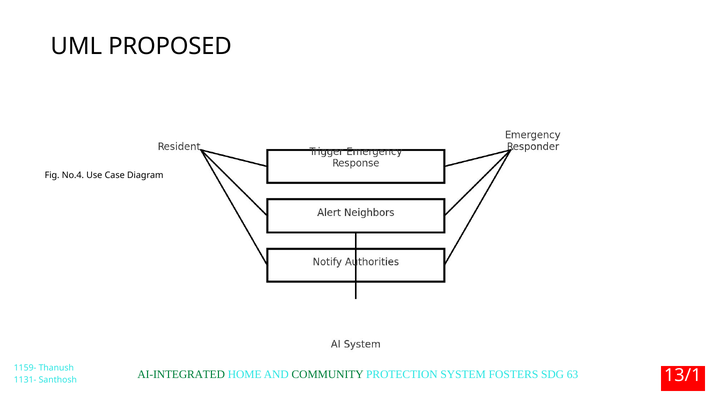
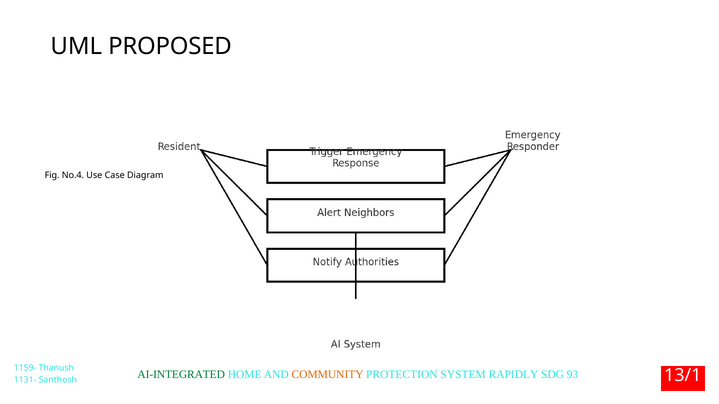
COMMUNITY colour: green -> orange (328, 375)
FOSTERS: FOSTERS -> RAPIDLY (513, 375)
63: 63 -> 93 (572, 375)
